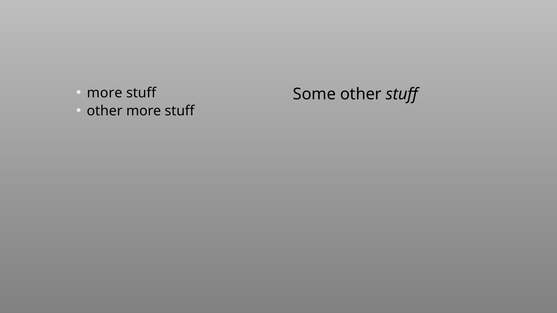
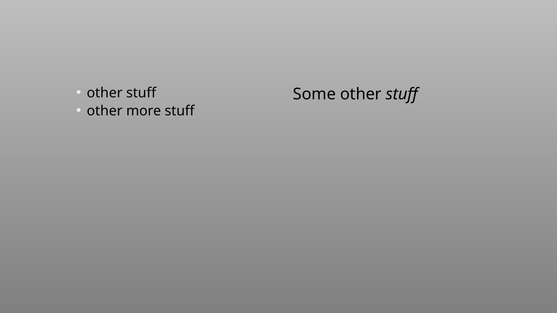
more: more -> other (105, 93)
